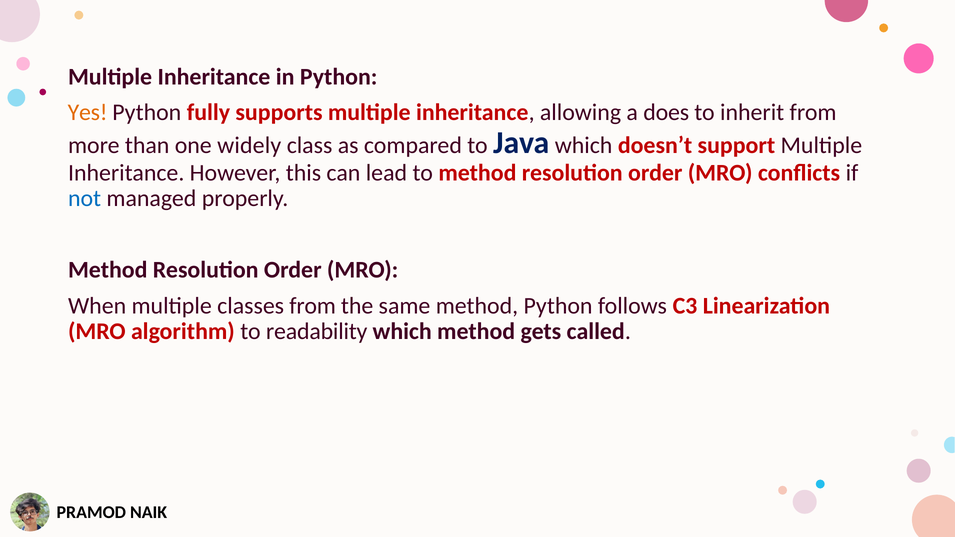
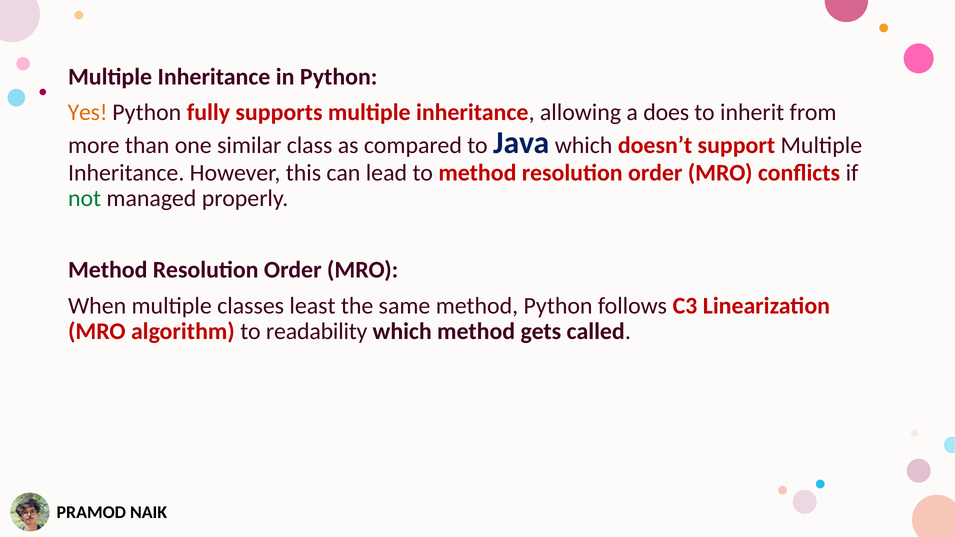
widely: widely -> similar (249, 145)
not colour: blue -> green (85, 199)
classes from: from -> least (313, 306)
